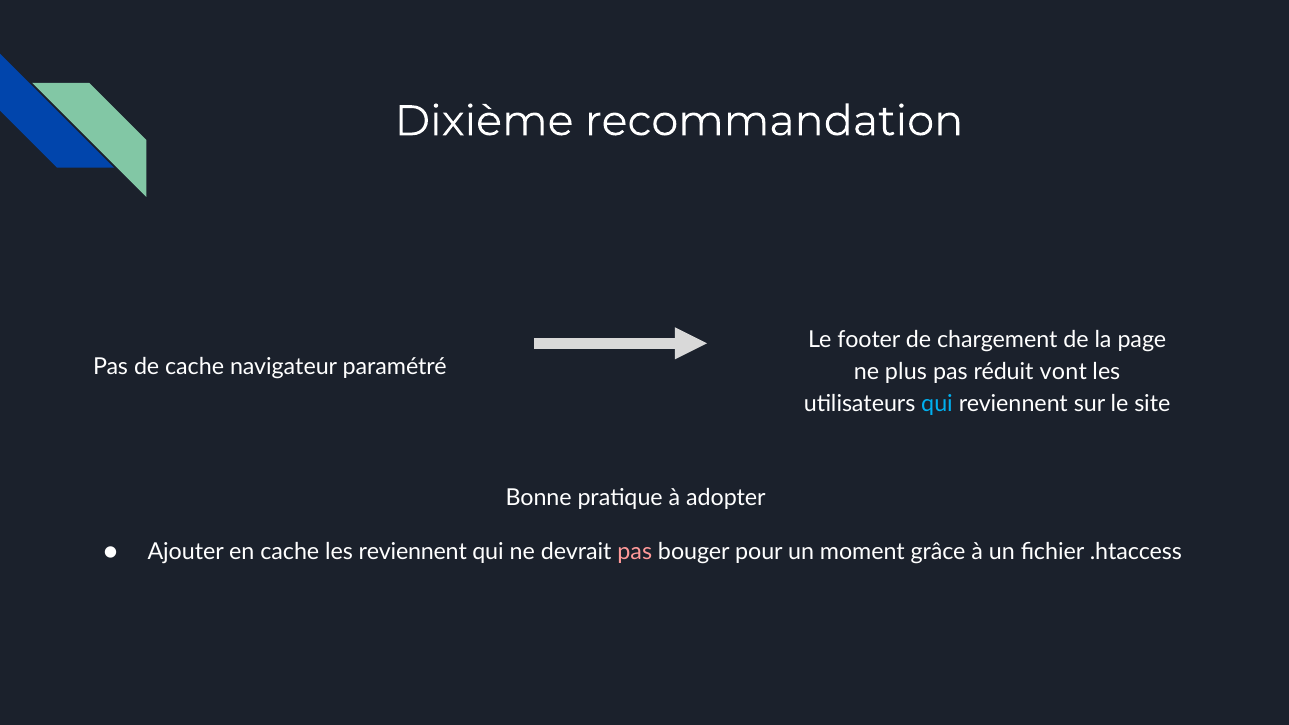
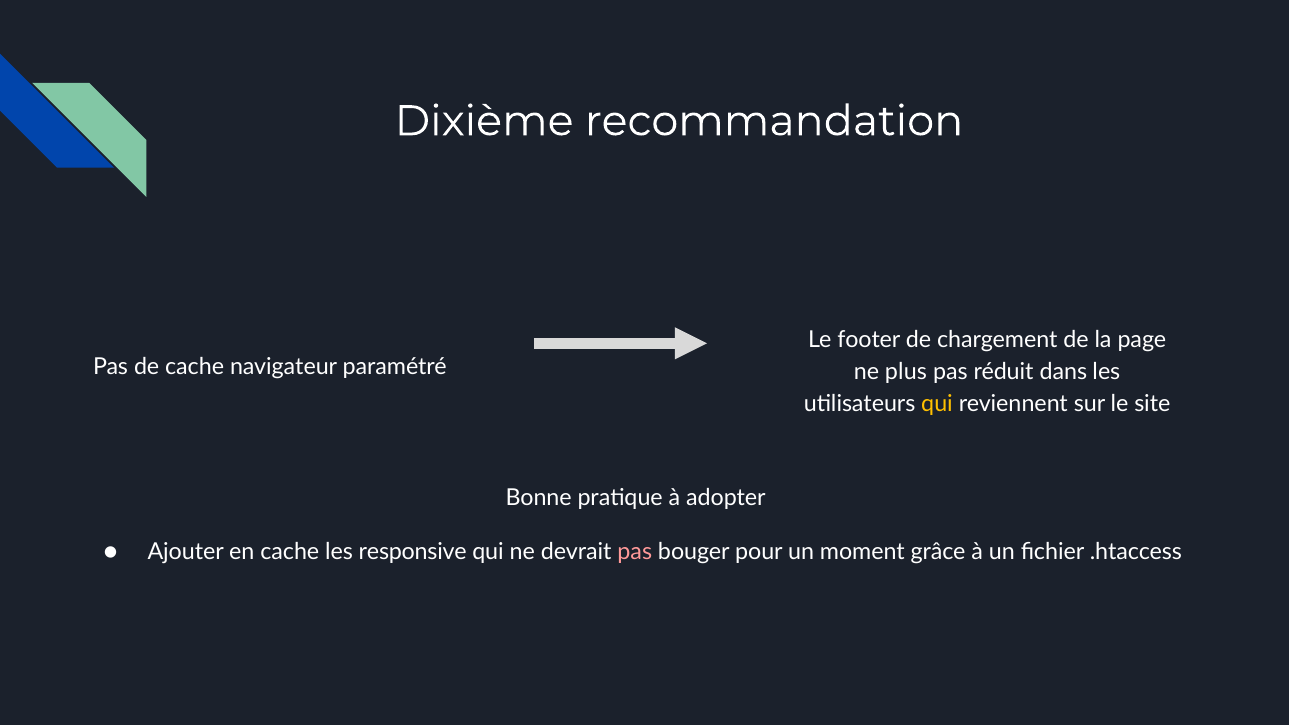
vont: vont -> dans (1063, 372)
qui colour: light blue -> yellow (937, 404)
les reviennent: reviennent -> responsive (413, 552)
